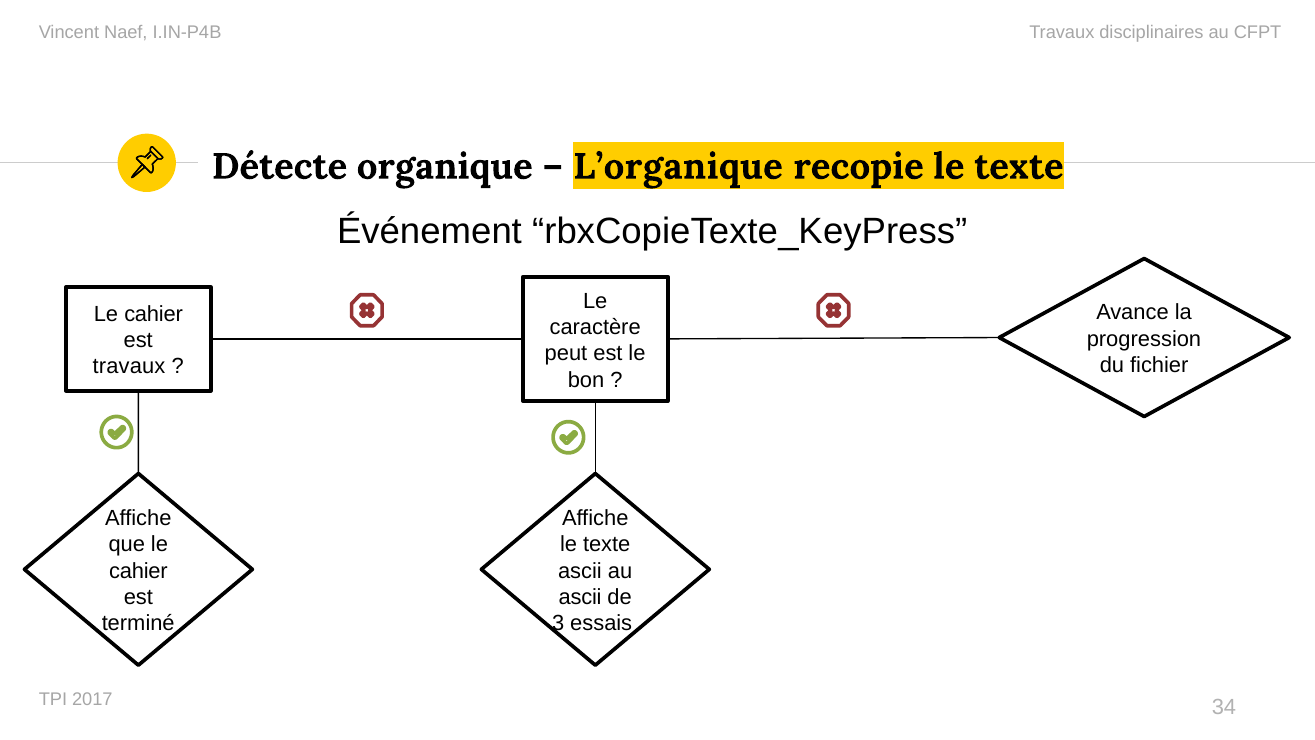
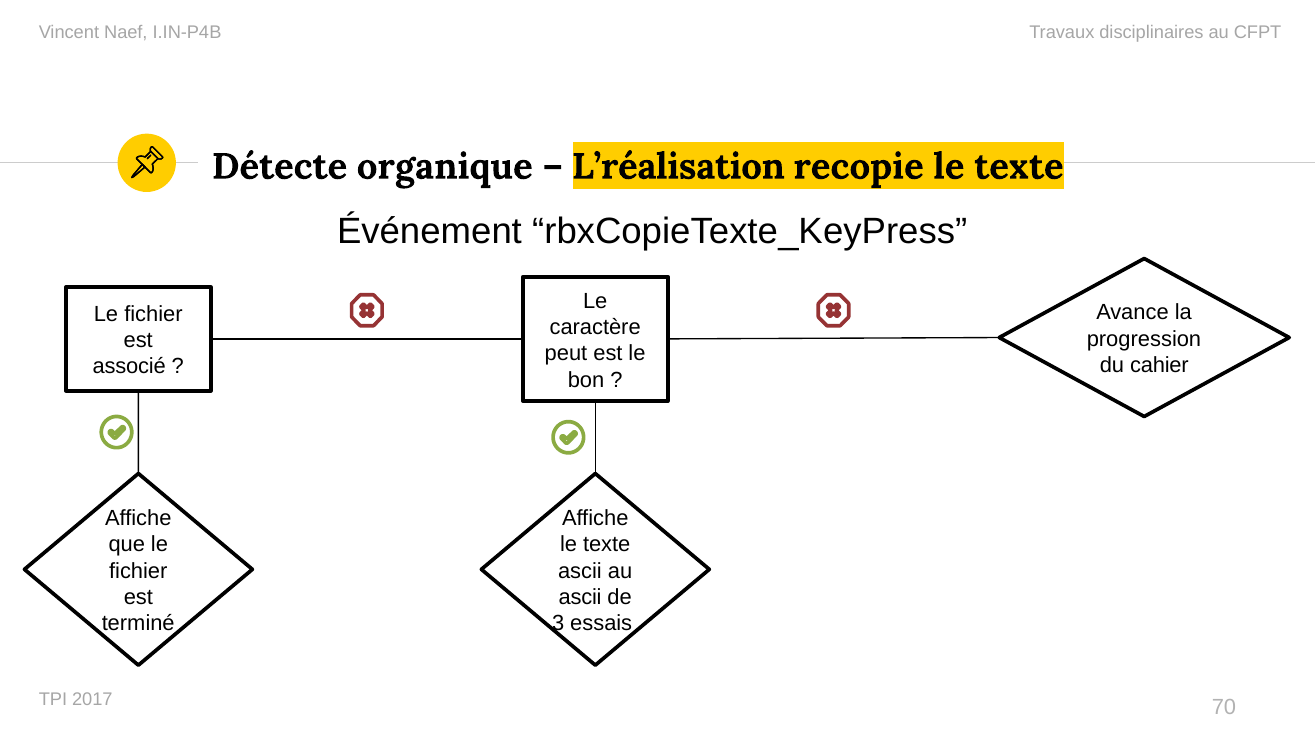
L’organique: L’organique -> L’réalisation (678, 167)
cahier: cahier -> fichier (153, 314)
fichier: fichier -> cahier (1159, 365)
travaux: travaux -> associé (129, 367)
cahier: cahier -> fichier (138, 571)
34: 34 -> 70 (1224, 707)
